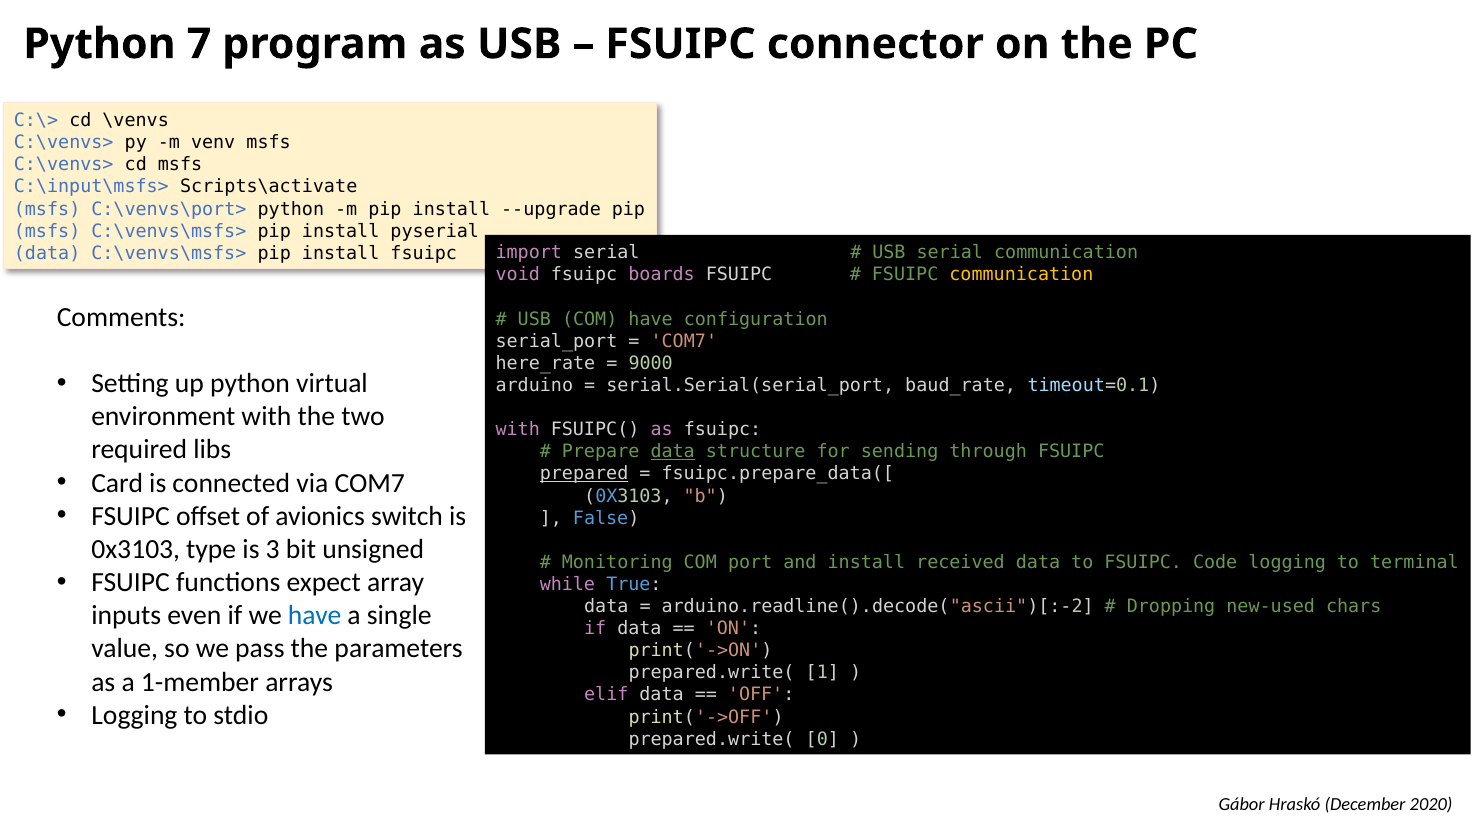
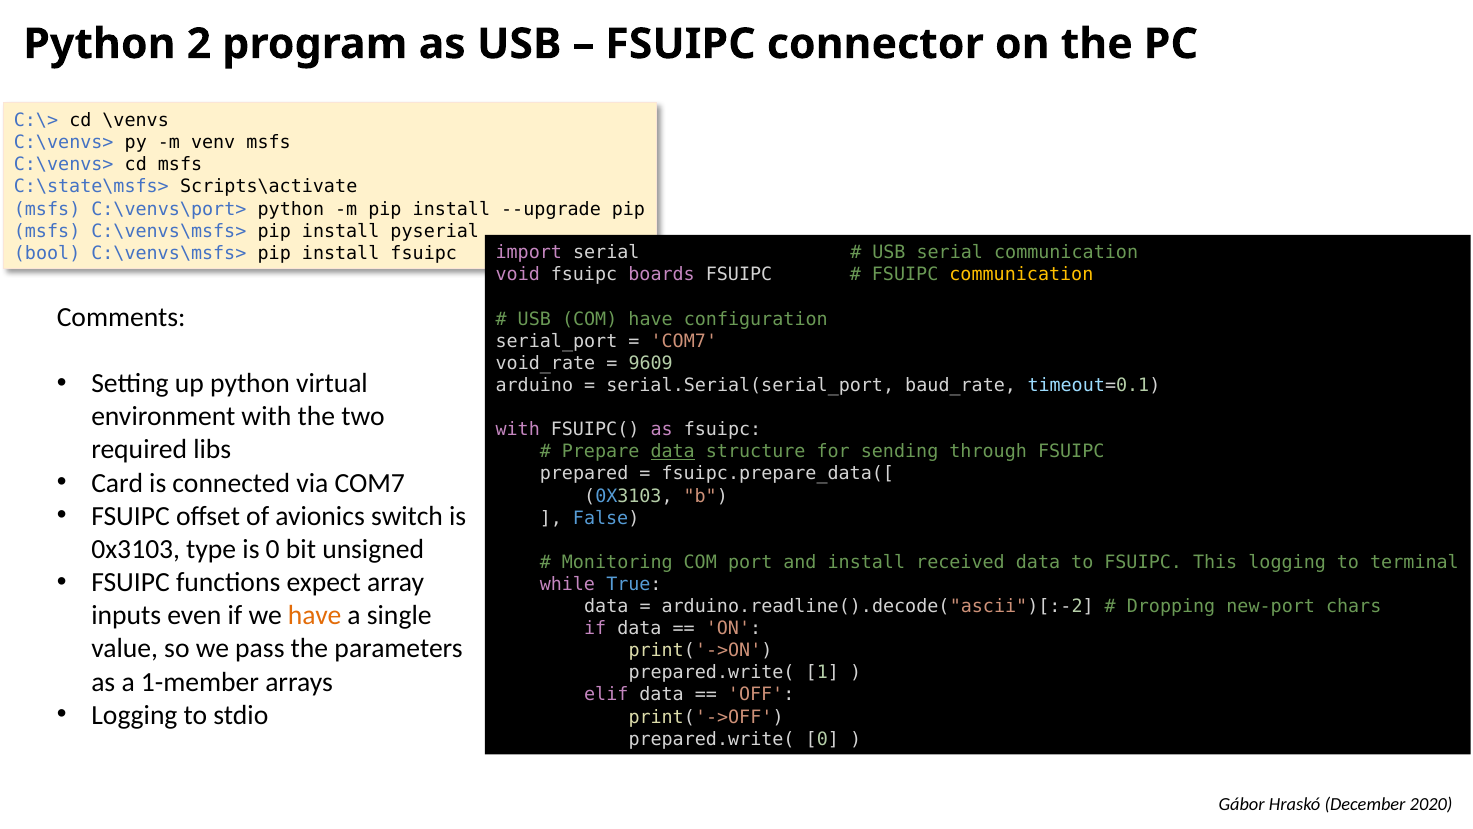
7: 7 -> 2 (199, 44)
C:\input\msfs>: C:\input\msfs> -> C:\state\msfs> (91, 187)
data: data -> bool (47, 253)
here_rate: here_rate -> void_rate (545, 363)
9000: 9000 -> 9609 (651, 363)
prepared underline: present -> none (584, 474)
is 3: 3 -> 0 (273, 549)
Code: Code -> This (1215, 562)
new-used: new-used -> new-port (1271, 606)
have colour: blue -> orange (315, 615)
